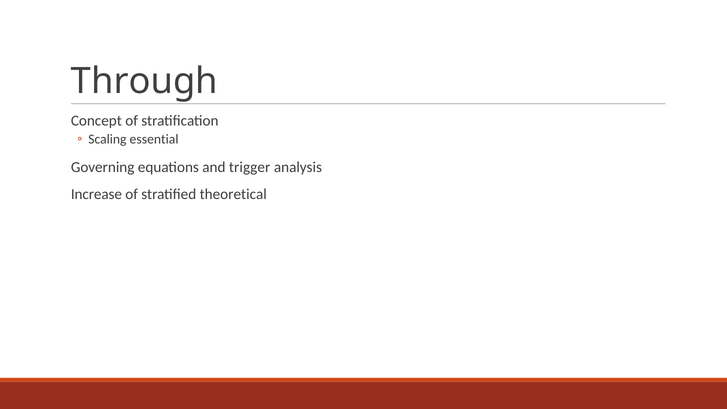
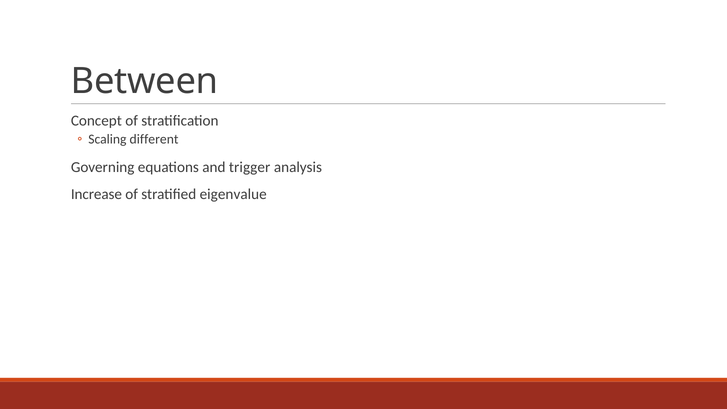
Through: Through -> Between (145, 81)
essential: essential -> different (154, 139)
theoretical: theoretical -> eigenvalue (233, 194)
